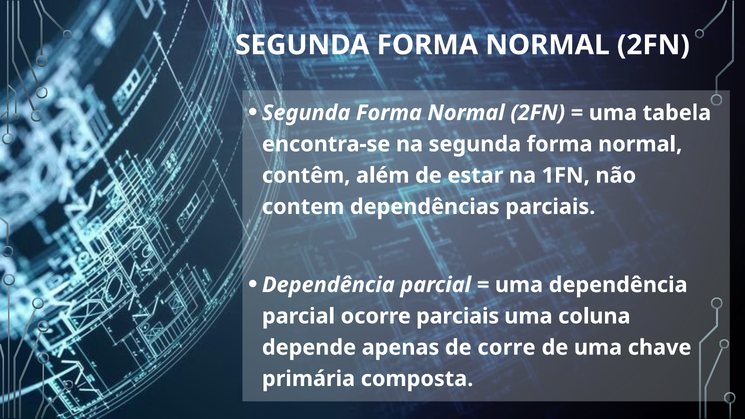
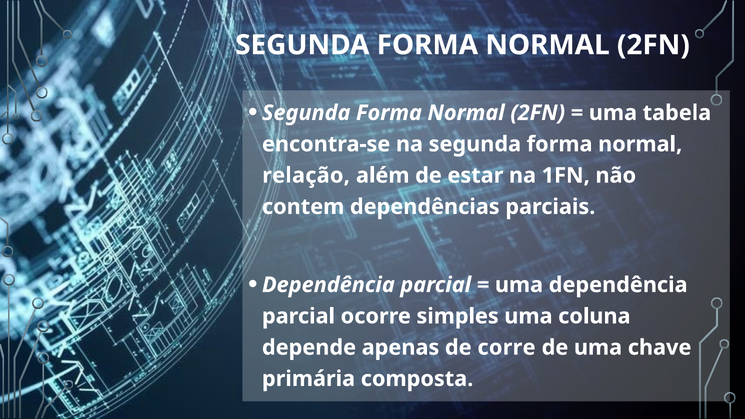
contêm: contêm -> relação (306, 176)
ocorre parciais: parciais -> simples (458, 316)
